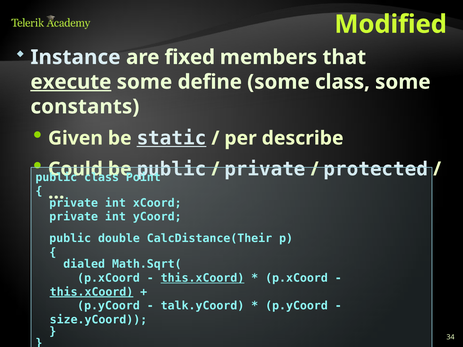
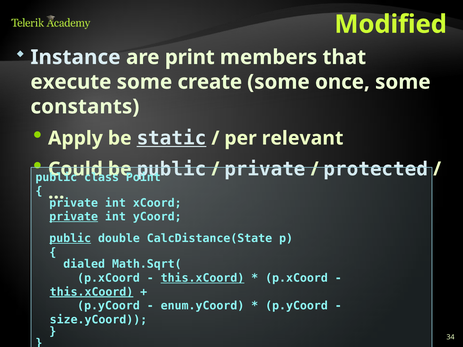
fixed: fixed -> print (190, 57)
execute underline: present -> none (71, 82)
define: define -> create (210, 82)
some class: class -> once (342, 82)
Given: Given -> Apply (75, 138)
describe: describe -> relevant (303, 138)
private underline: none -> present (74, 217)
public underline: none -> present (70, 239)
CalcDistance(Their: CalcDistance(Their -> CalcDistance(State (209, 239)
talk.yCoord: talk.yCoord -> enum.yCoord (203, 306)
